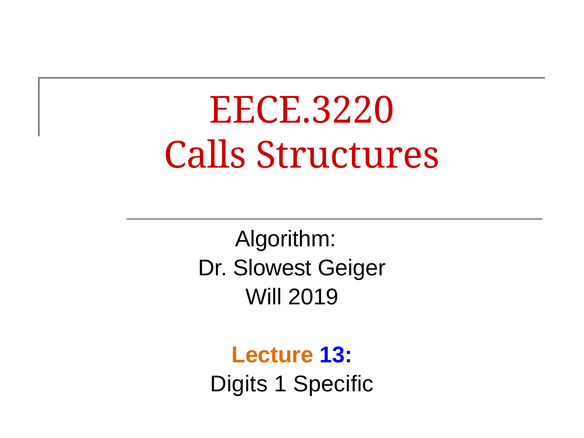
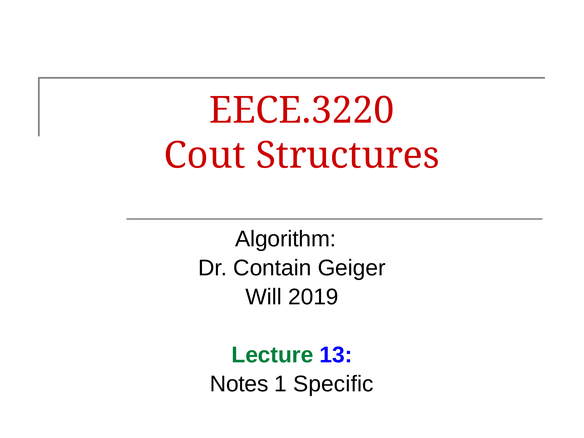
Calls: Calls -> Cout (205, 155)
Slowest: Slowest -> Contain (272, 268)
Lecture colour: orange -> green (272, 355)
Digits: Digits -> Notes (239, 384)
